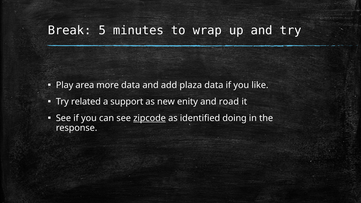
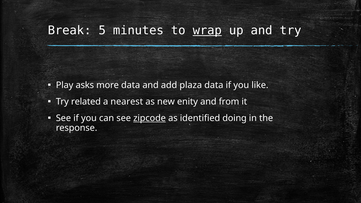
wrap underline: none -> present (207, 30)
area: area -> asks (85, 85)
support: support -> nearest (127, 102)
road: road -> from (229, 102)
